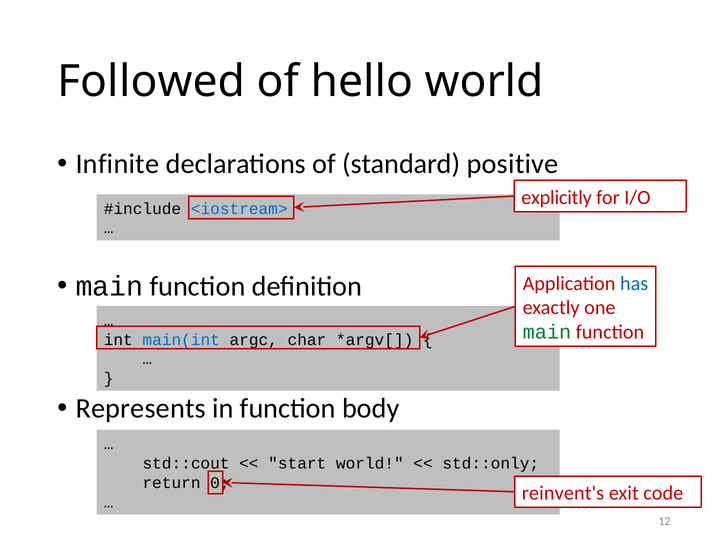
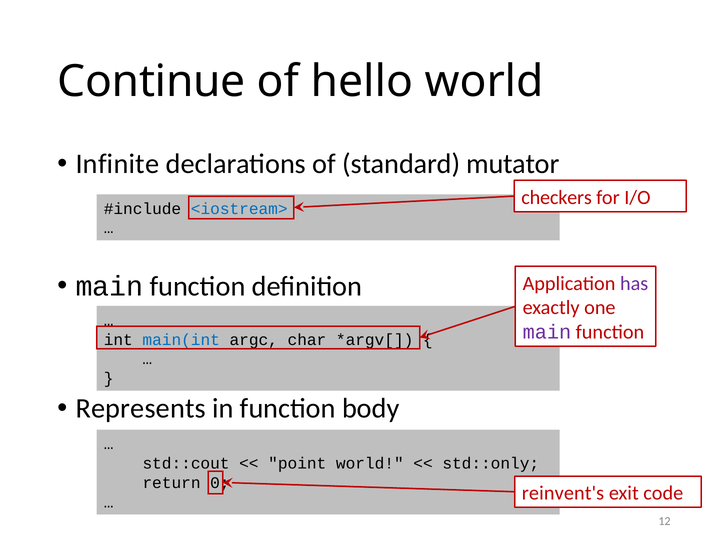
Followed: Followed -> Continue (151, 82)
positive: positive -> mutator (513, 164)
explicitly: explicitly -> checkers (557, 198)
has colour: blue -> purple (634, 283)
main colour: green -> purple (547, 332)
start: start -> point (297, 463)
